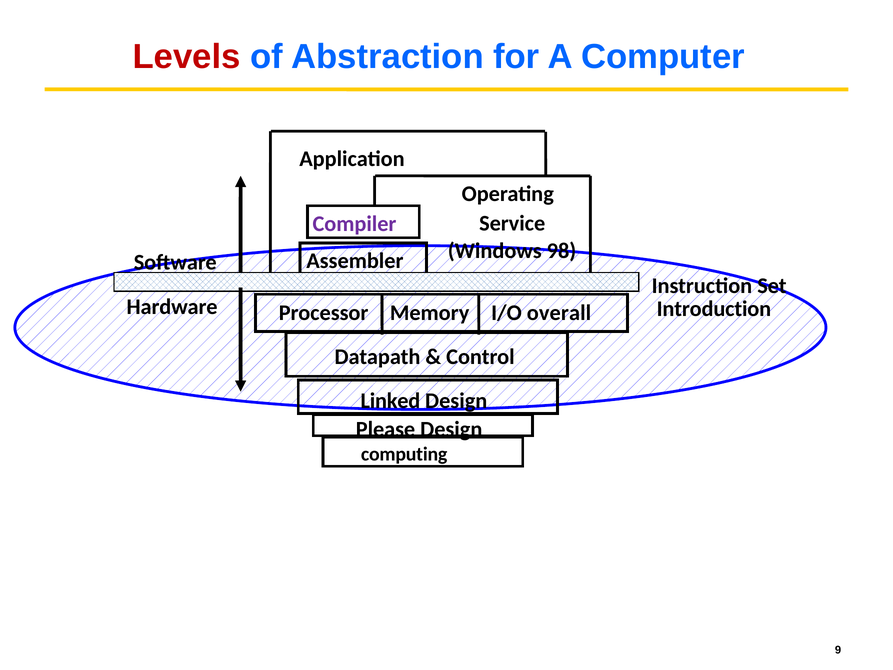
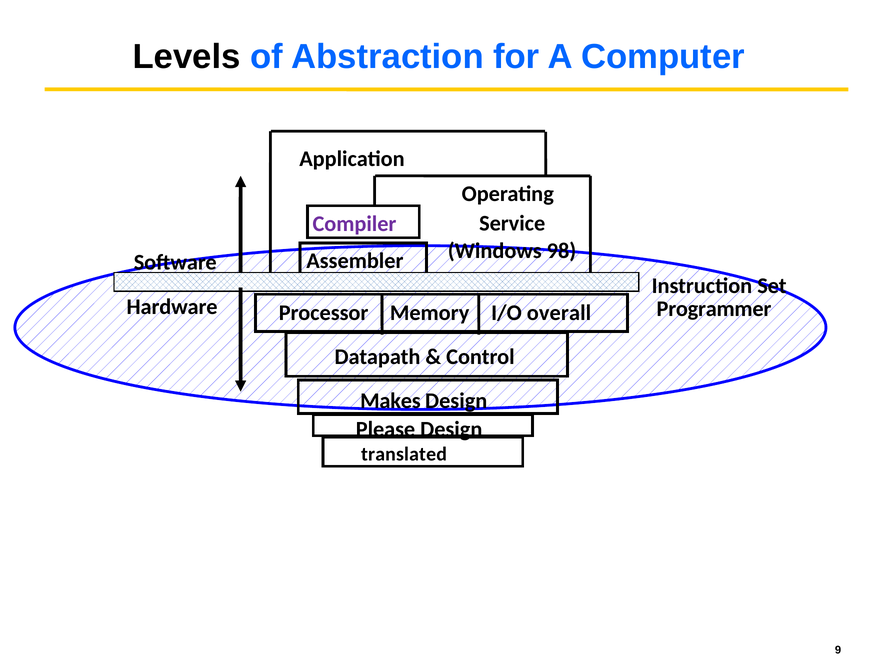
Levels colour: red -> black (187, 57)
Introduction: Introduction -> Programmer (714, 309)
Linked: Linked -> Makes (390, 401)
computing: computing -> translated (404, 454)
